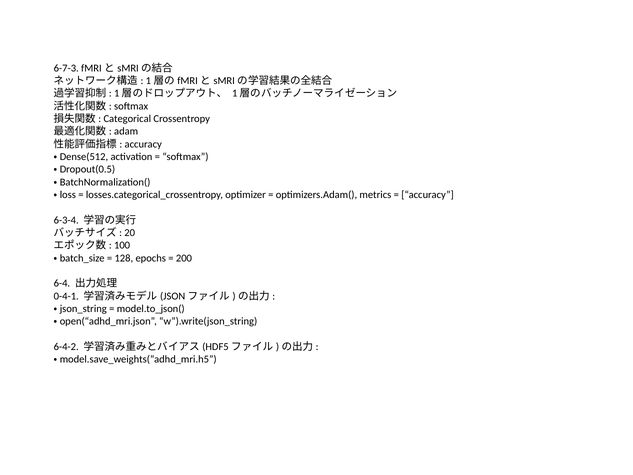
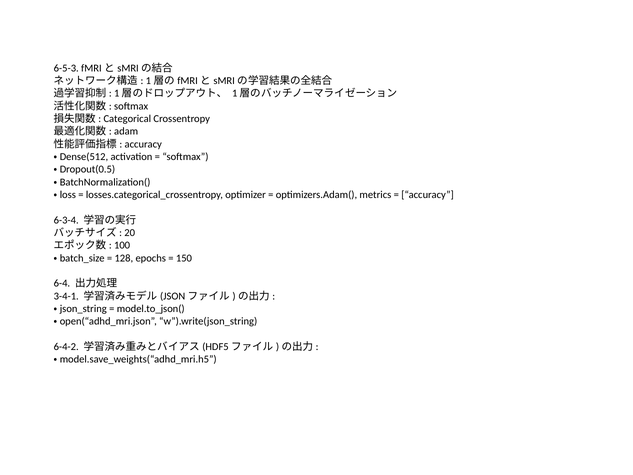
6-7-3: 6-7-3 -> 6-5-3 (66, 68)
200: 200 -> 150 (184, 258)
0-4-1: 0-4-1 -> 3-4-1 (66, 296)
